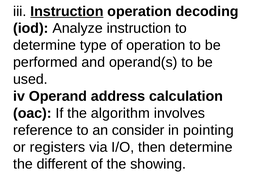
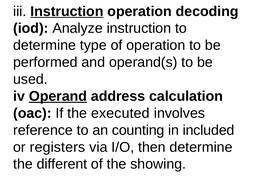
Operand underline: none -> present (58, 96)
algorithm: algorithm -> executed (120, 113)
consider: consider -> counting (138, 130)
pointing: pointing -> included (209, 130)
